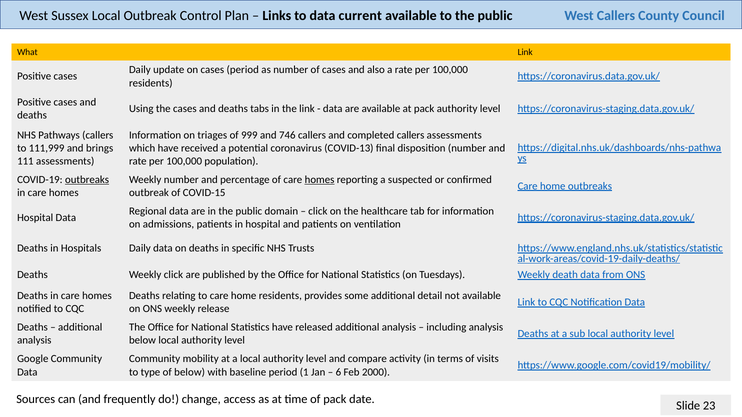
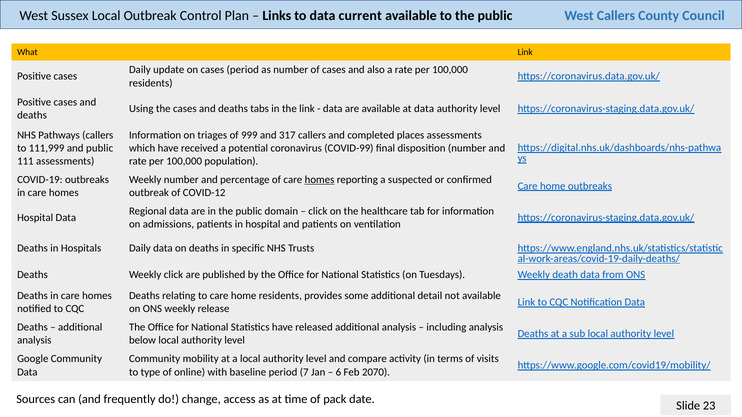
at pack: pack -> data (424, 109)
746: 746 -> 317 (287, 135)
completed callers: callers -> places (411, 135)
and brings: brings -> public (100, 148)
COVID-13: COVID-13 -> COVID-99 (349, 148)
outbreaks underline: present -> none (87, 180)
COVID-15: COVID-15 -> COVID-12 (204, 193)
of below: below -> online (190, 372)
1: 1 -> 7 (304, 372)
2000: 2000 -> 2070 (376, 372)
